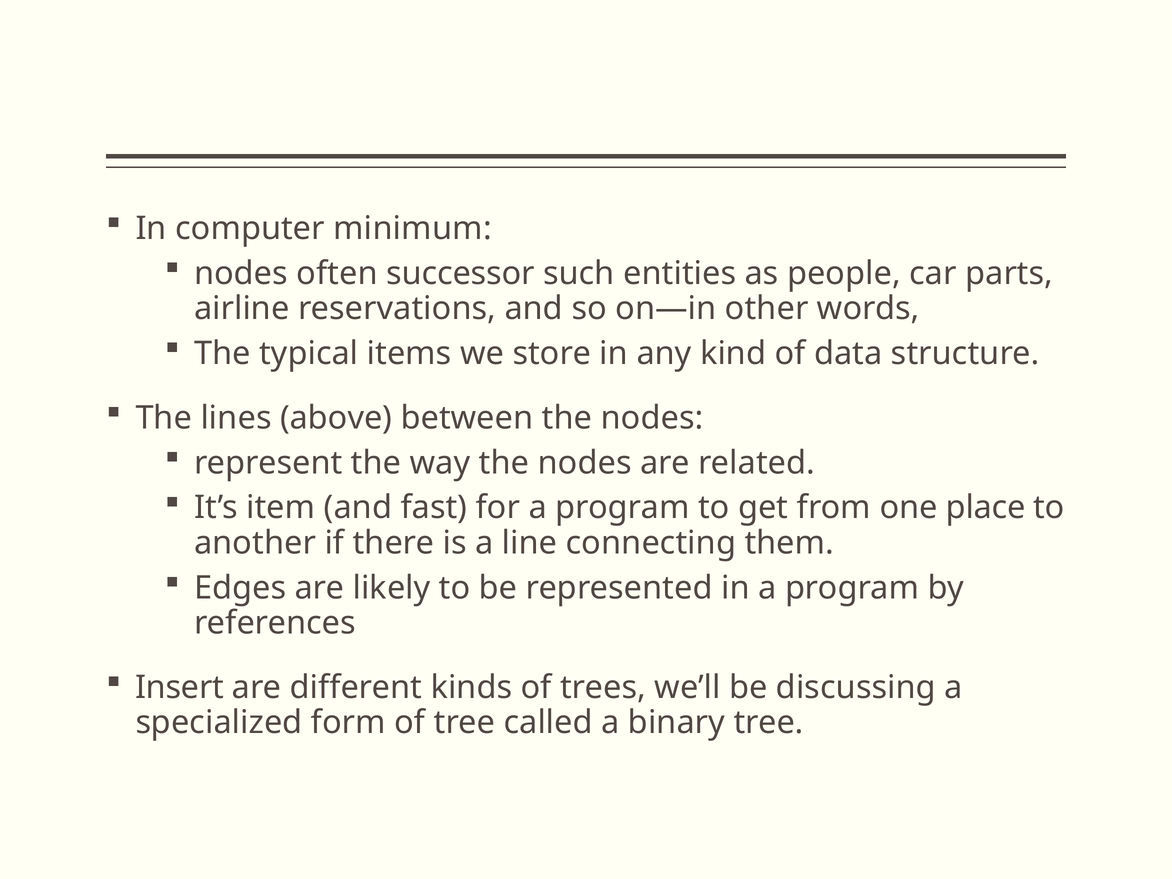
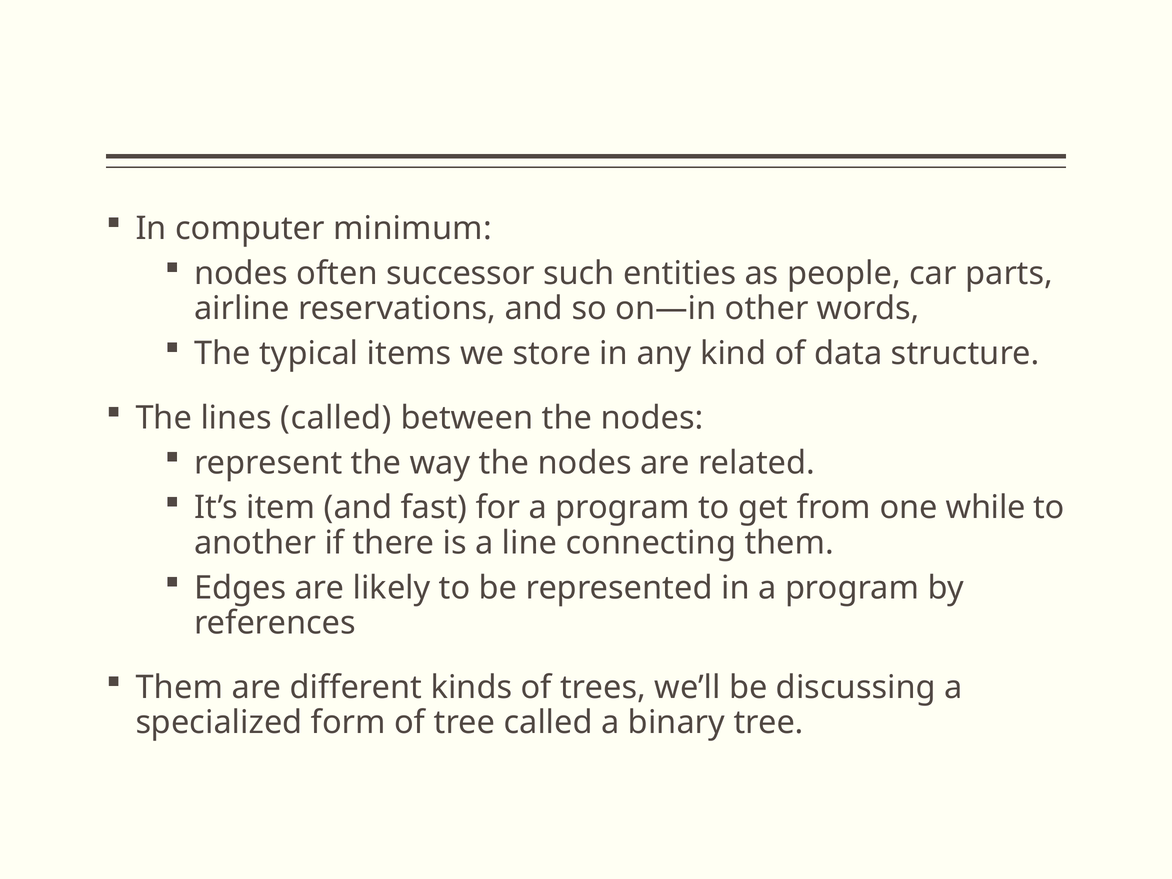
lines above: above -> called (336, 418)
place: place -> while (986, 508)
Insert: Insert -> Them (179, 687)
